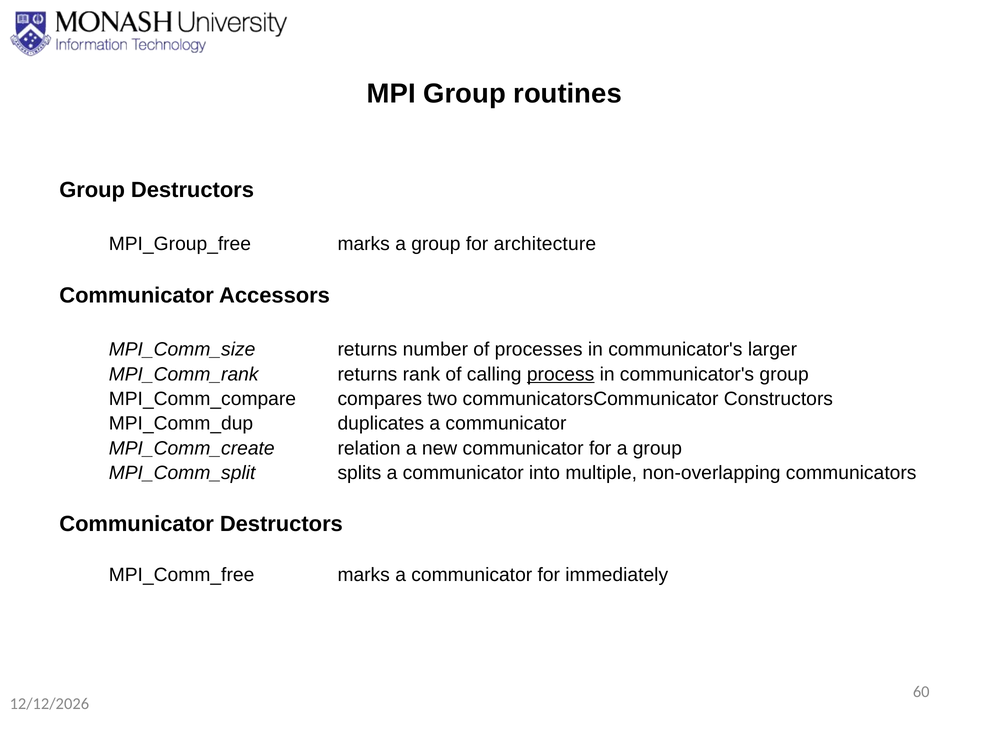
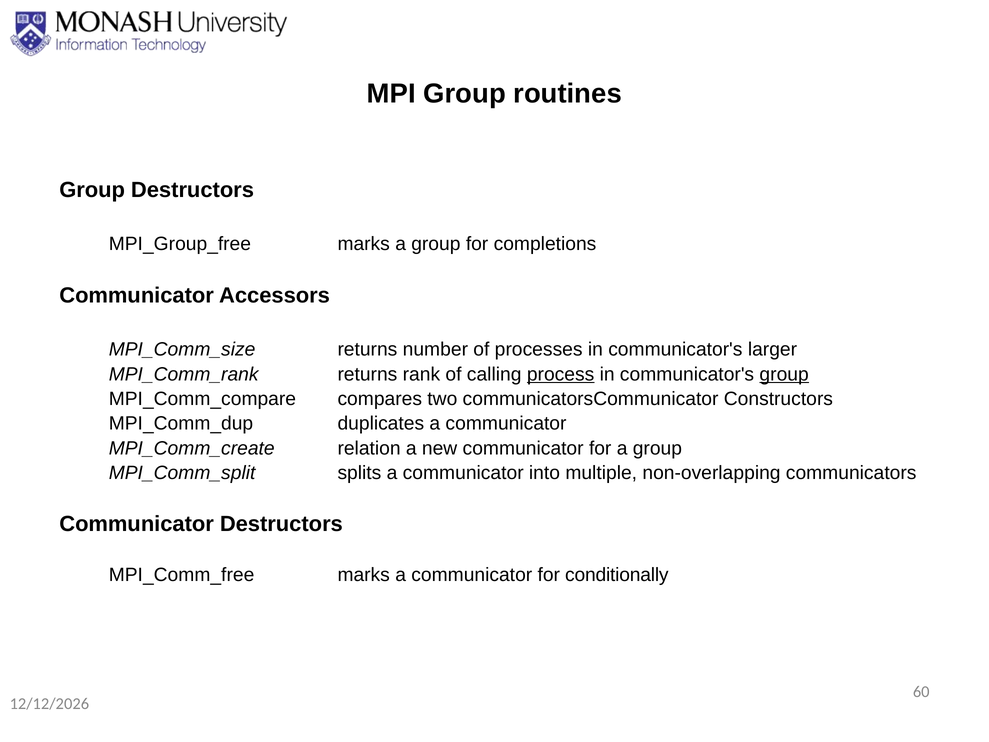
architecture: architecture -> completions (545, 244)
group underline: none -> present (784, 374)
immediately: immediately -> conditionally (617, 575)
